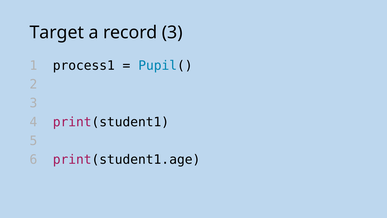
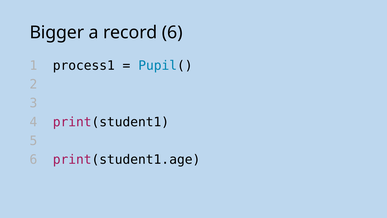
Target: Target -> Bigger (57, 33)
record 3: 3 -> 6 (172, 33)
